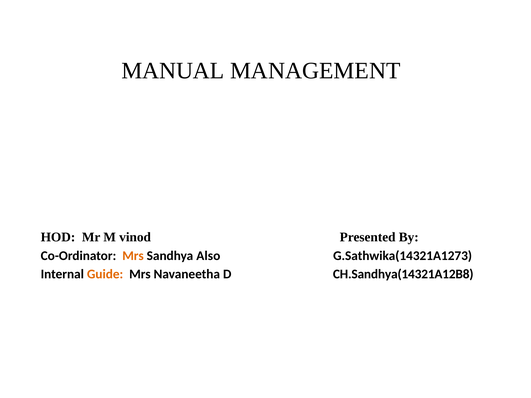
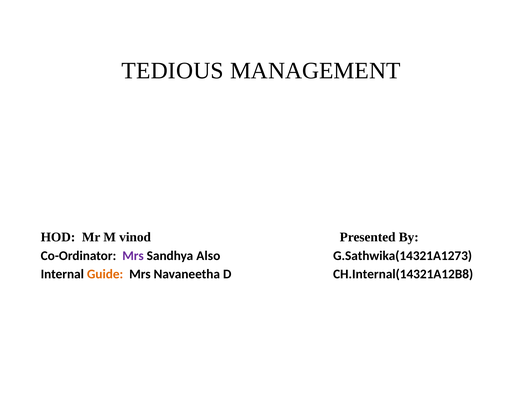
MANUAL: MANUAL -> TEDIOUS (173, 71)
Mrs colour: orange -> purple (133, 256)
CH.Sandhya(14321A12B8: CH.Sandhya(14321A12B8 -> CH.Internal(14321A12B8 (403, 274)
